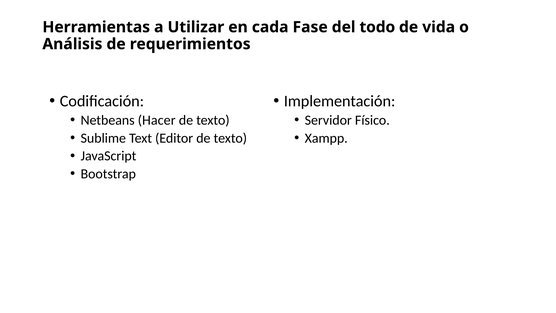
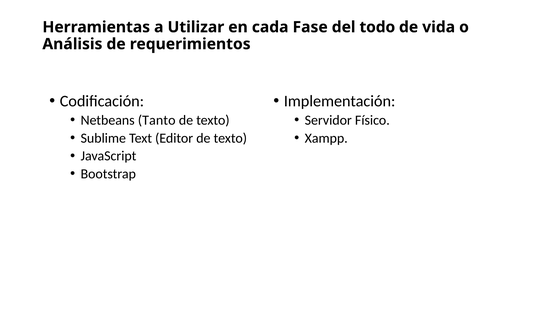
Hacer: Hacer -> Tanto (157, 120)
